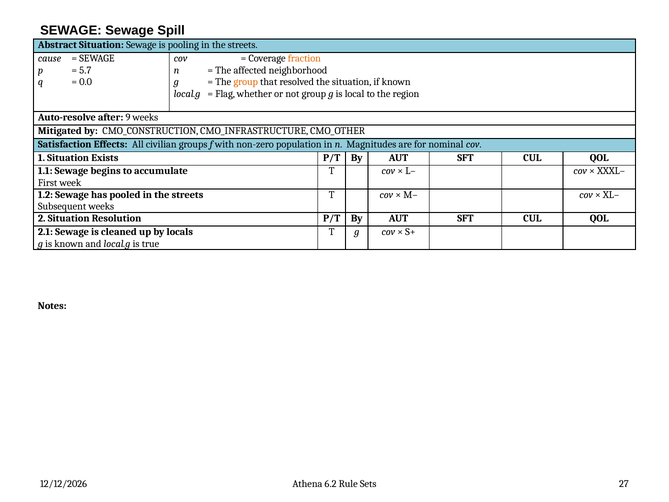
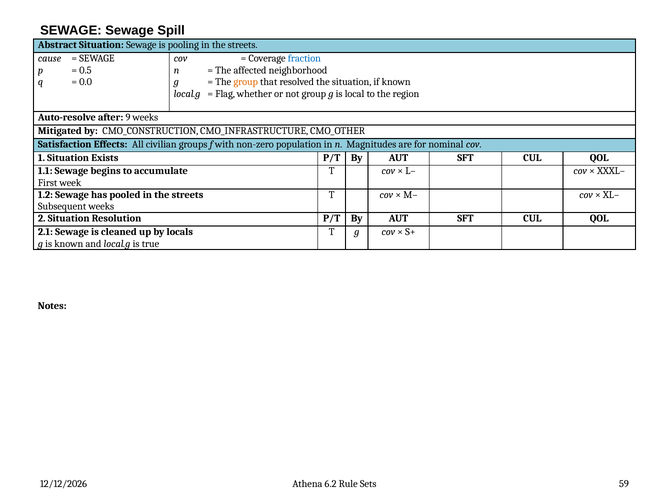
fraction colour: orange -> blue (304, 58)
5.7: 5.7 -> 0.5 (85, 70)
27: 27 -> 59 (624, 484)
